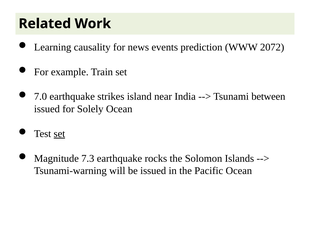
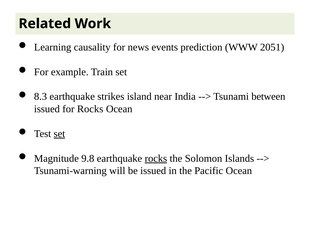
2072: 2072 -> 2051 (272, 47)
7.0: 7.0 -> 8.3 (41, 97)
for Solely: Solely -> Rocks (90, 109)
7.3: 7.3 -> 9.8 (88, 159)
rocks underline: none -> present (156, 159)
